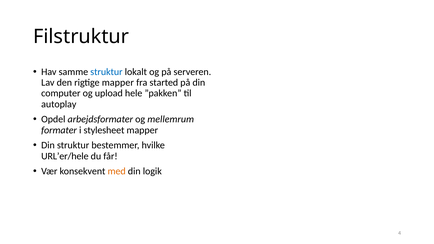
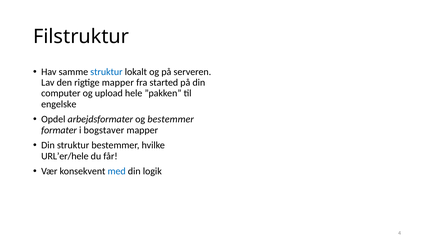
autoplay: autoplay -> engelske (59, 104)
og mellemrum: mellemrum -> bestemmer (171, 119)
stylesheet: stylesheet -> bogstaver (104, 130)
med colour: orange -> blue (117, 171)
